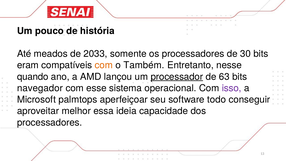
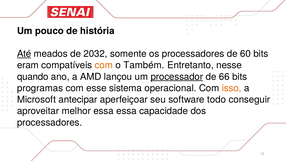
Até underline: none -> present (24, 54)
2033: 2033 -> 2032 (95, 54)
30: 30 -> 60 (245, 54)
63: 63 -> 66 (224, 77)
navegador: navegador -> programas (40, 88)
isso colour: purple -> orange (232, 88)
palmtops: palmtops -> antecipar (78, 100)
essa ideia: ideia -> essa (126, 111)
